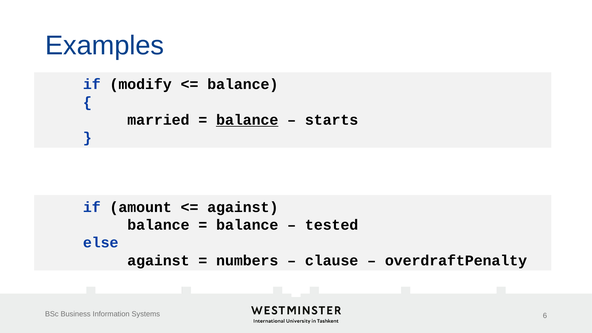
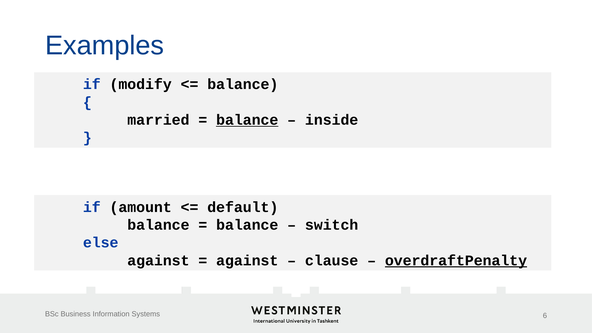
starts: starts -> inside (332, 120)
against: against -> default (243, 207)
tested: tested -> switch (332, 225)
numbers: numbers -> against (247, 260)
overdraftPenalty underline: none -> present (456, 260)
